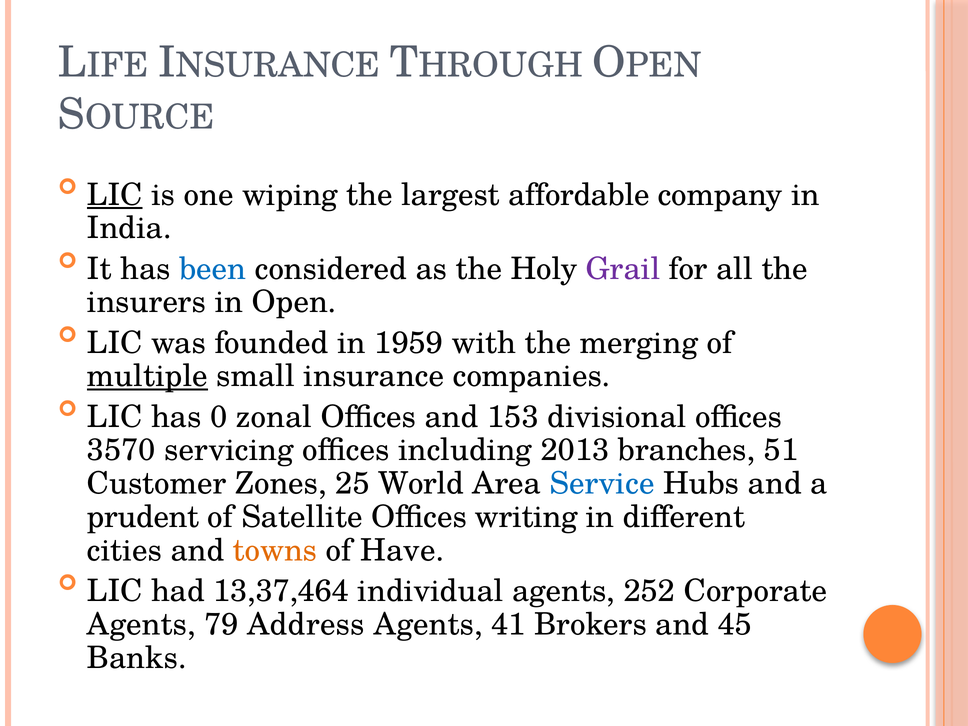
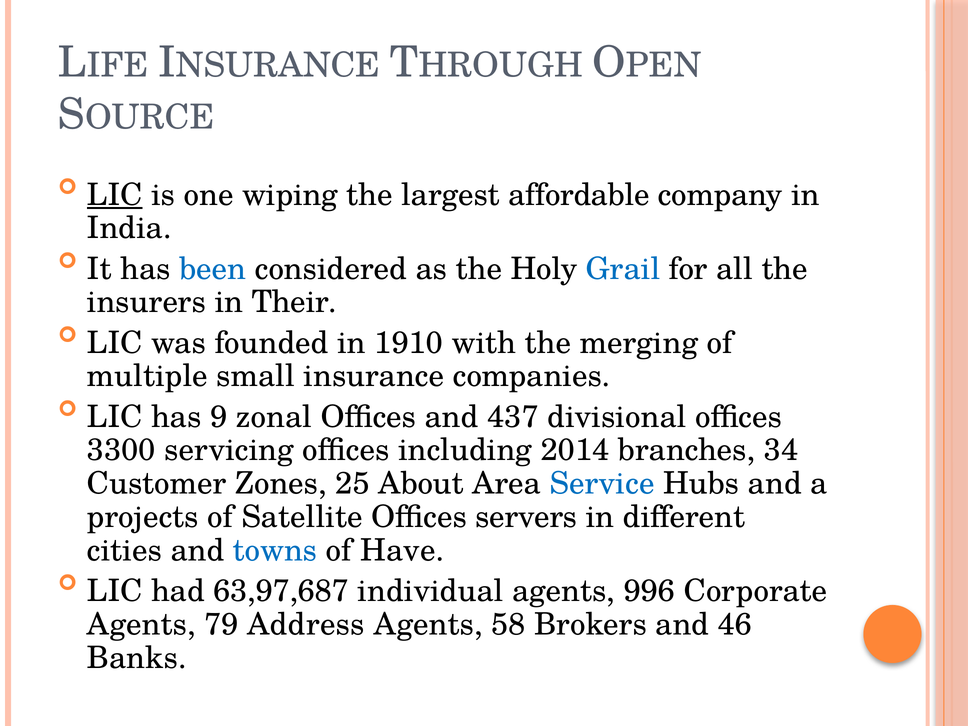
Grail colour: purple -> blue (623, 269)
Open: Open -> Their (294, 302)
1959: 1959 -> 1910 (409, 343)
multiple underline: present -> none (147, 376)
0: 0 -> 9 (219, 417)
153: 153 -> 437 (513, 417)
3570: 3570 -> 3300 (121, 450)
2013: 2013 -> 2014 (575, 450)
51: 51 -> 34 (781, 450)
World: World -> About (421, 484)
prudent: prudent -> projects (143, 517)
writing: writing -> servers (526, 517)
towns colour: orange -> blue (275, 550)
13,37,464: 13,37,464 -> 63,97,687 (281, 591)
252: 252 -> 996 (649, 591)
41: 41 -> 58 (508, 624)
45: 45 -> 46 (735, 624)
